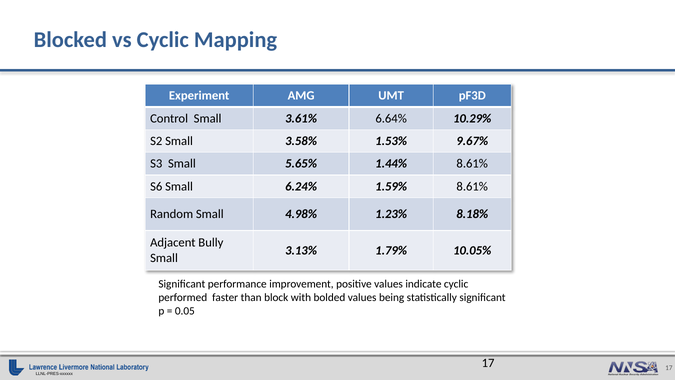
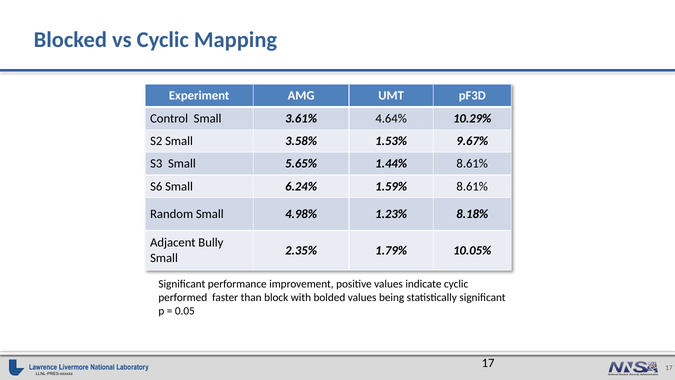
6.64%: 6.64% -> 4.64% (391, 118)
3.13%: 3.13% -> 2.35% (301, 250)
